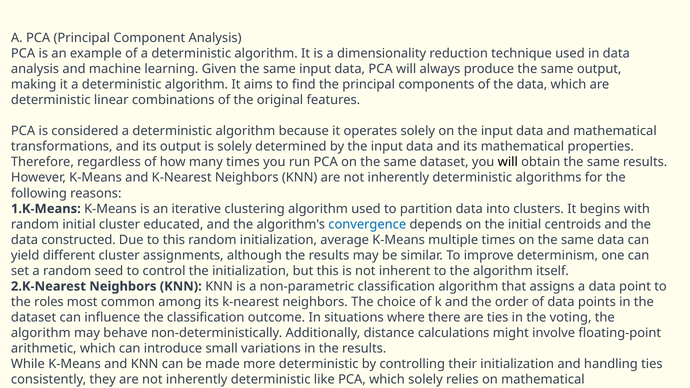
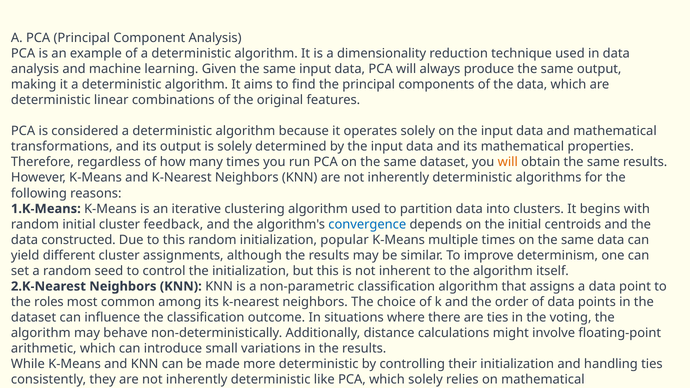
will colour: black -> orange (508, 162)
educated: educated -> feedback (173, 224)
average: average -> popular (345, 240)
